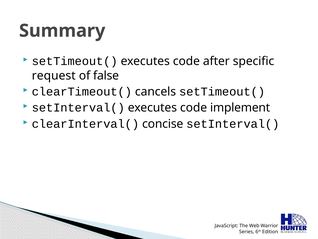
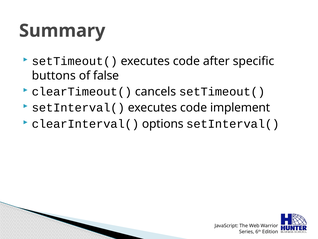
request: request -> buttons (54, 75)
concise: concise -> options (163, 124)
